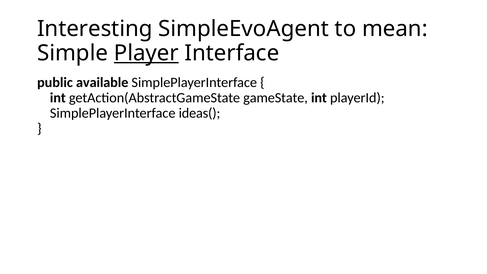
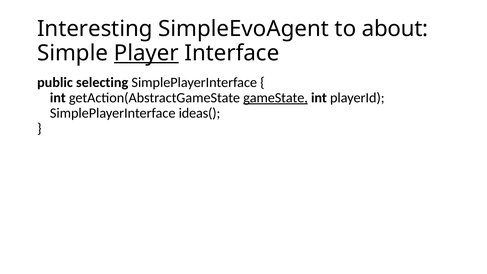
mean: mean -> about (395, 29)
available: available -> selecting (102, 82)
gameState underline: none -> present (276, 98)
